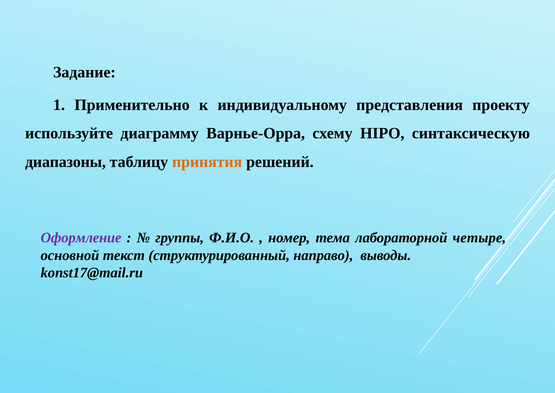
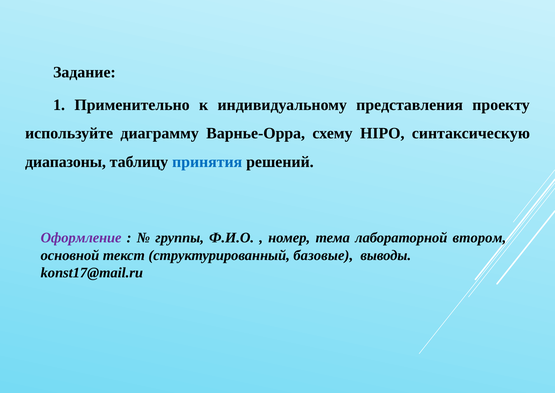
принятия colour: orange -> blue (207, 162)
четыре: четыре -> втором (479, 238)
направо: направо -> базовые (323, 255)
